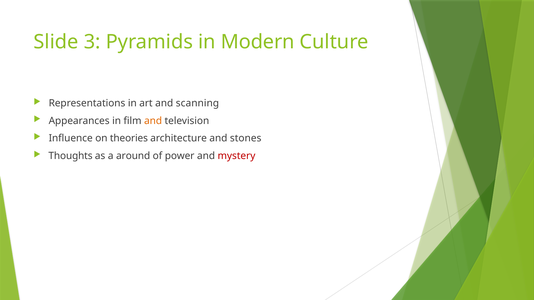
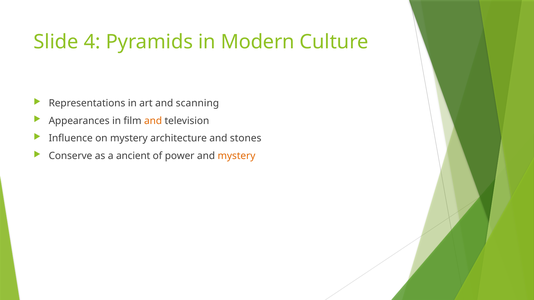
3: 3 -> 4 (92, 42)
on theories: theories -> mystery (129, 139)
Thoughts: Thoughts -> Conserve (70, 156)
around: around -> ancient (133, 156)
mystery colour: red -> orange (236, 156)
